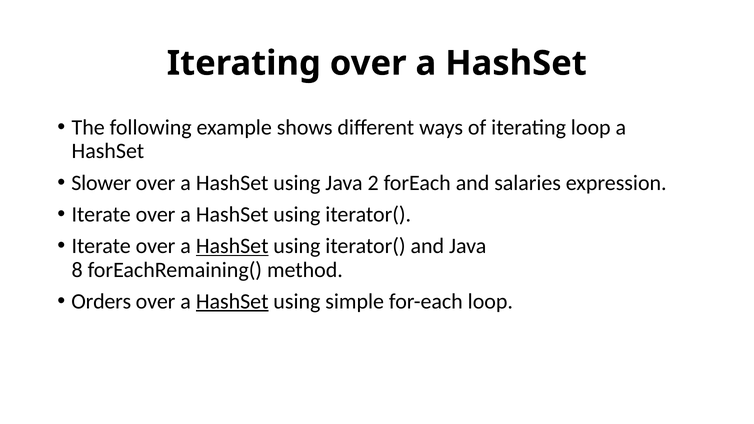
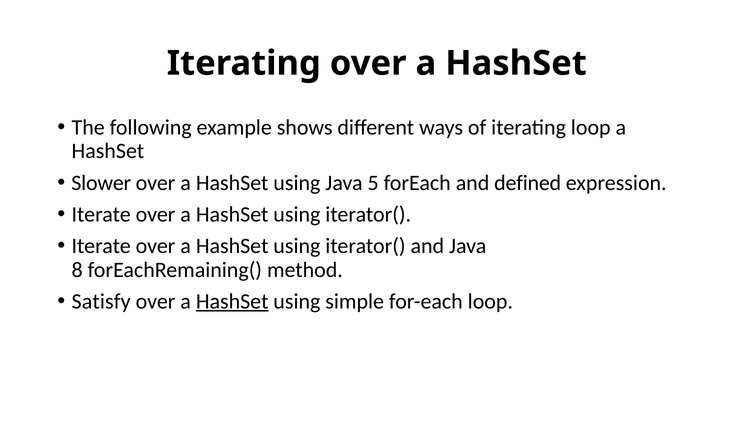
2: 2 -> 5 (373, 183)
salaries: salaries -> defined (528, 183)
HashSet underline: present -> none (232, 246)
Orders: Orders -> Satisfy (101, 301)
